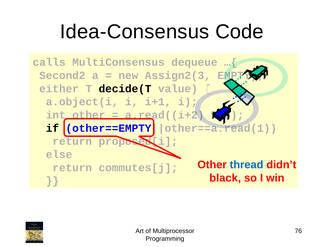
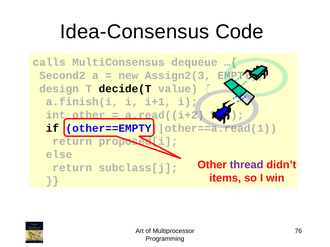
either: either -> design (59, 89)
a.object(i: a.object(i -> a.finish(i (82, 102)
thread colour: blue -> purple (247, 165)
commutes[j: commutes[j -> subclass[j (138, 168)
black: black -> items (225, 178)
